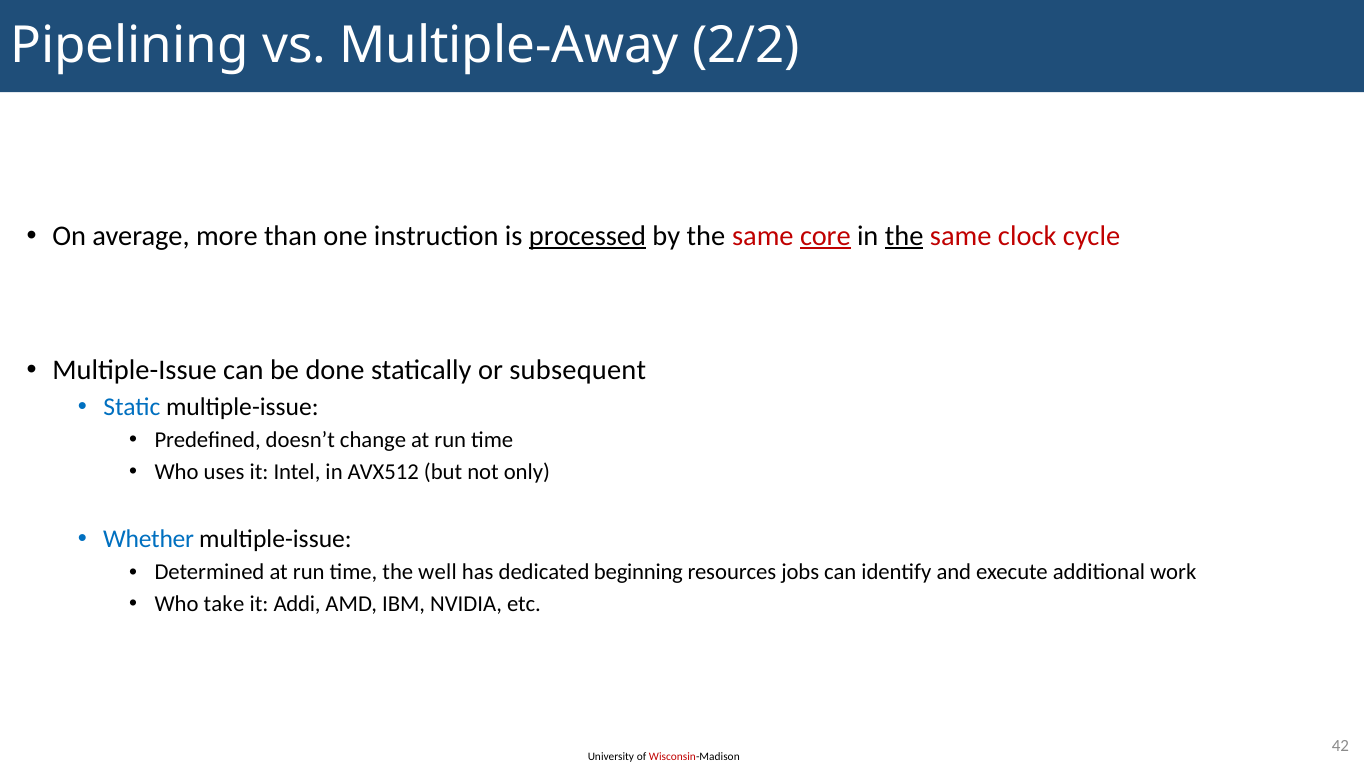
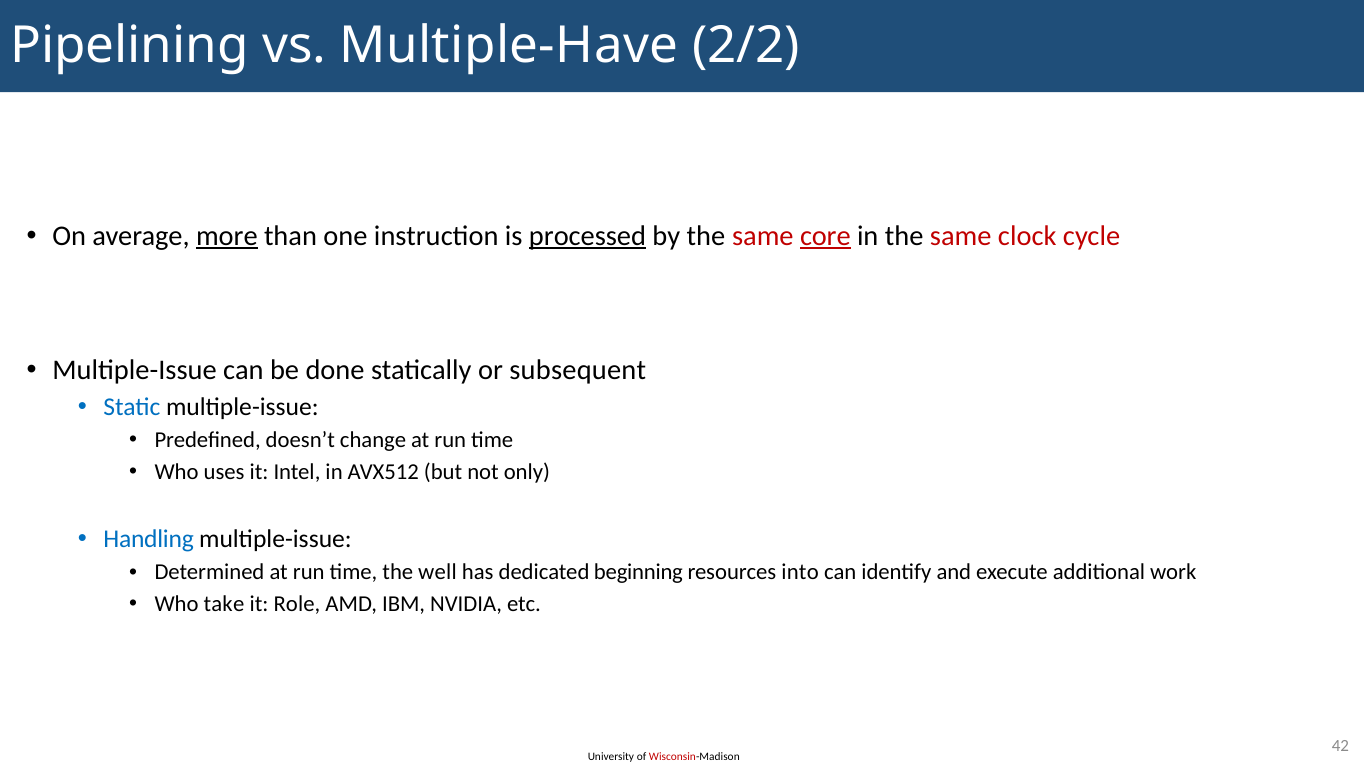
Multiple-Away: Multiple-Away -> Multiple-Have (509, 46)
more underline: none -> present (227, 236)
the underline: present -> none (904, 236)
Whether: Whether -> Handling (149, 540)
jobs: jobs -> into (800, 573)
Addi: Addi -> Role (297, 604)
